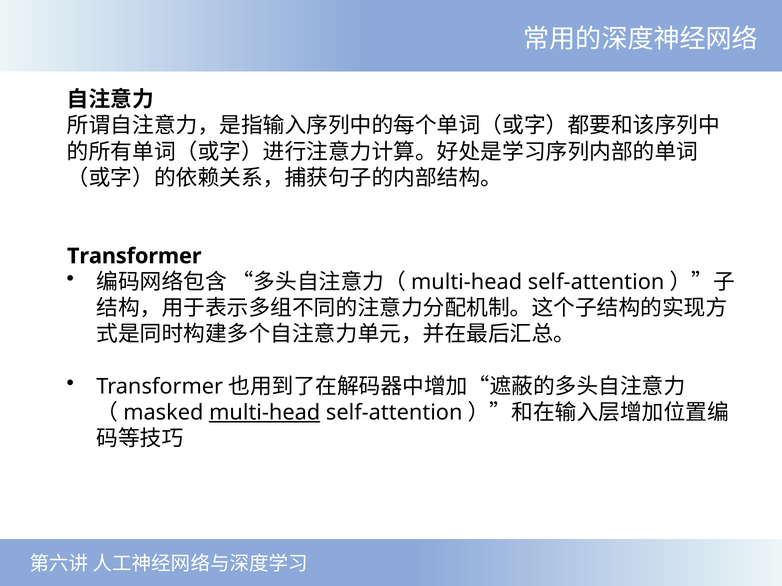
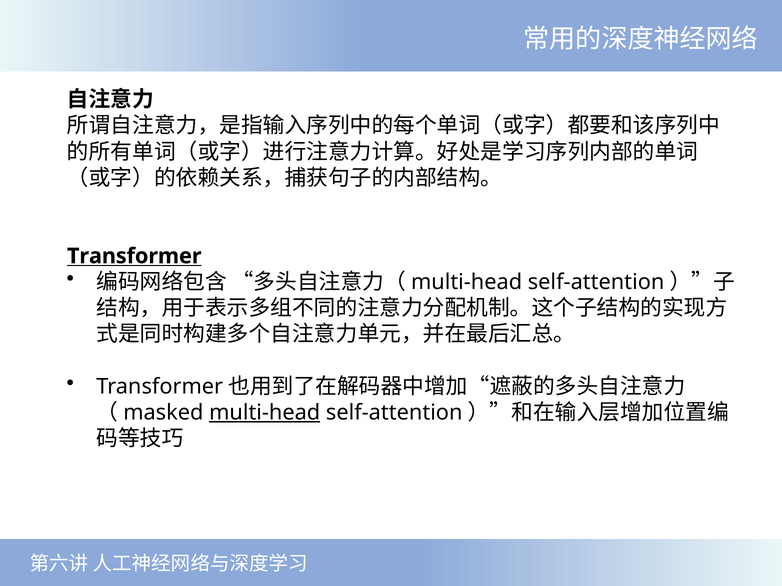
Transformer underline: none -> present (134, 256)
